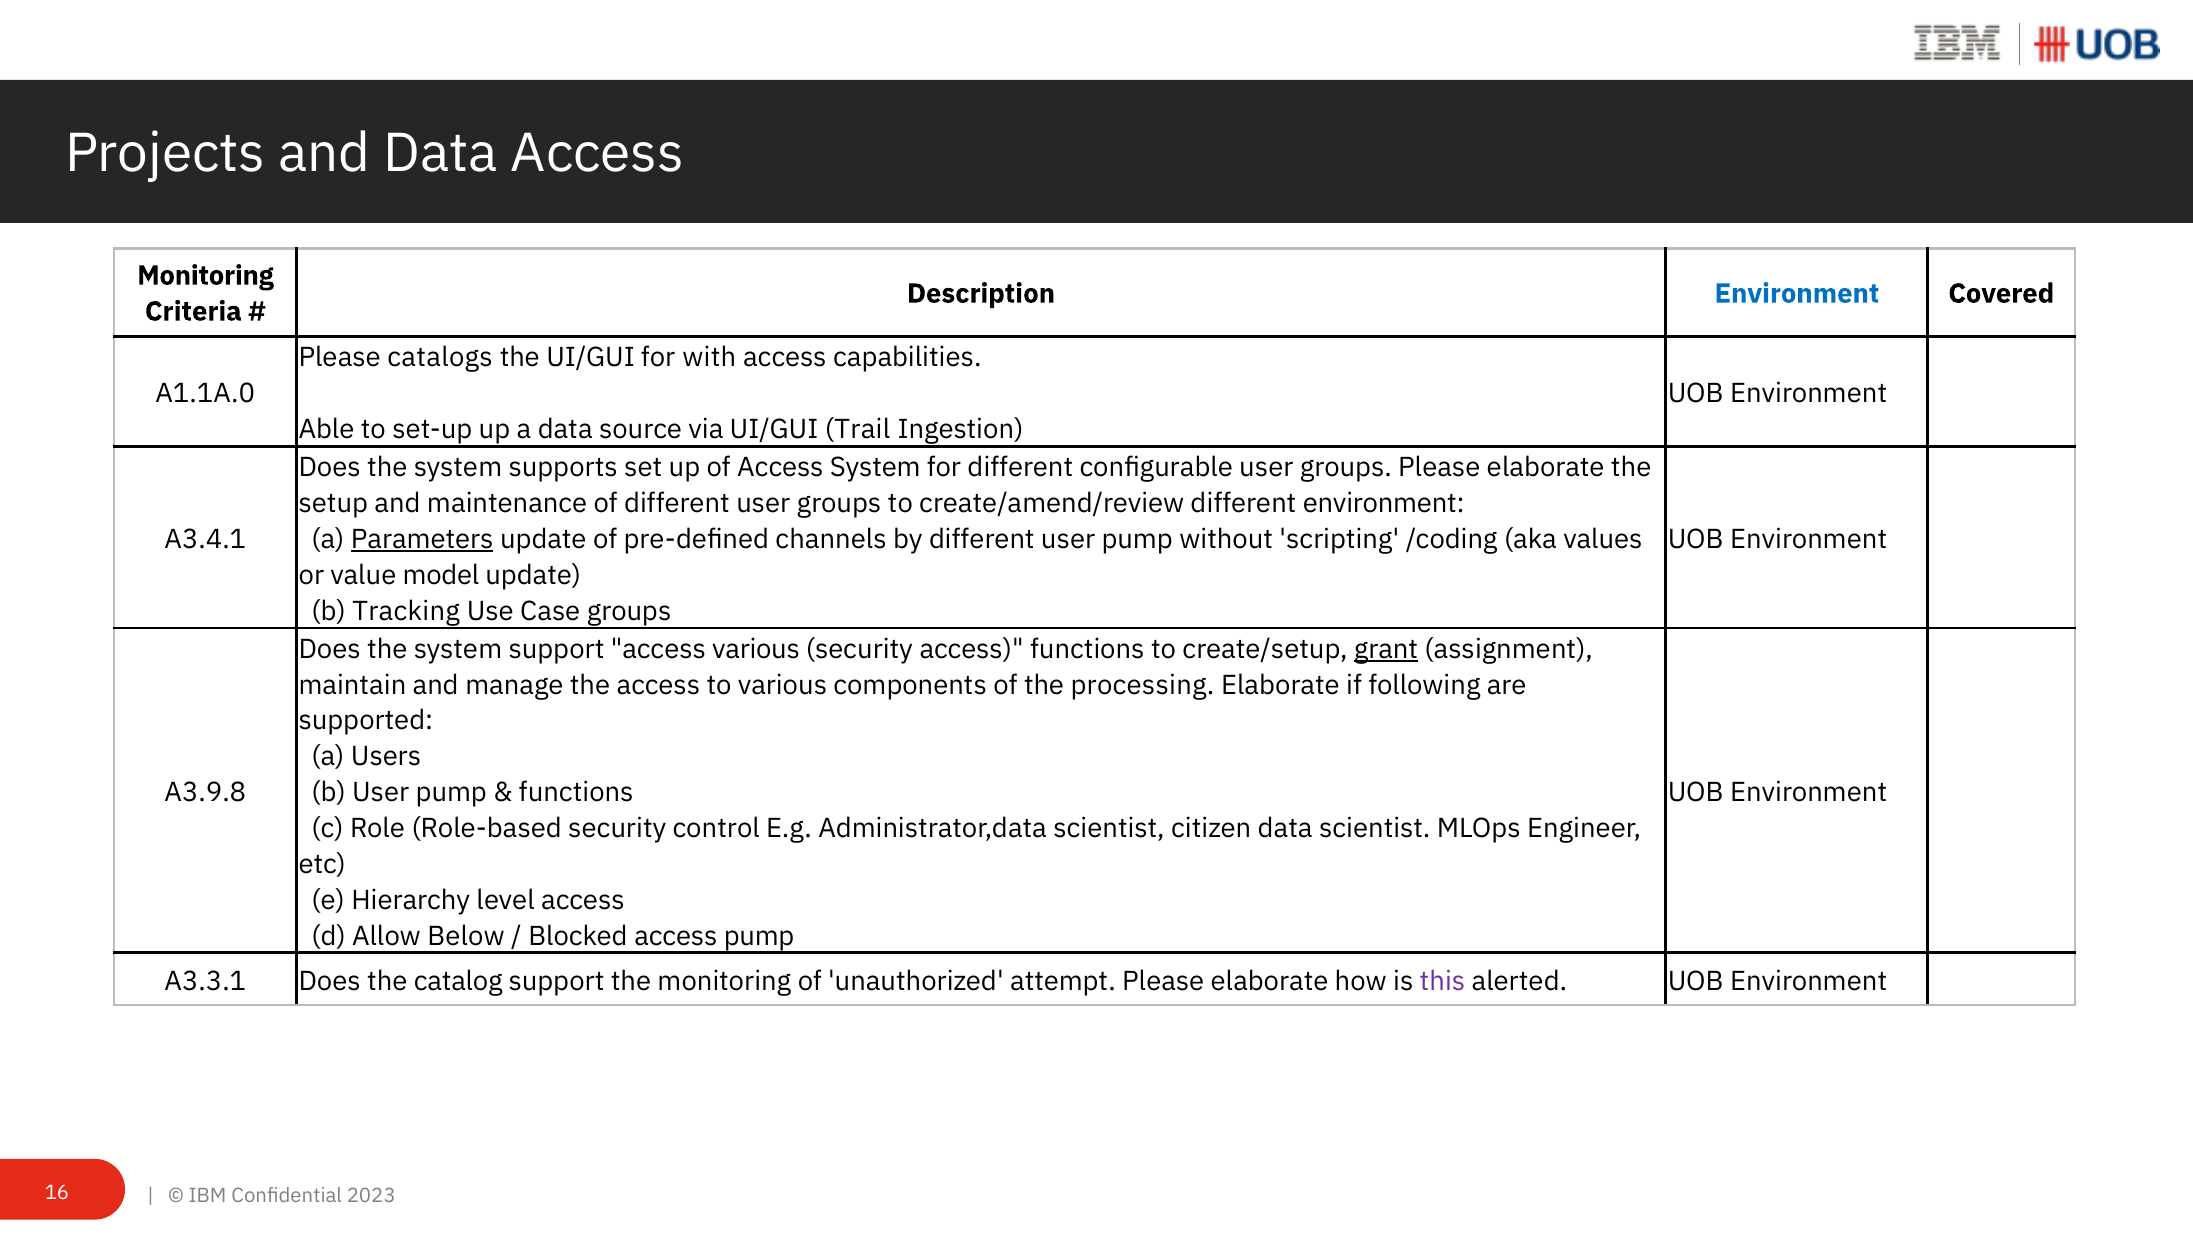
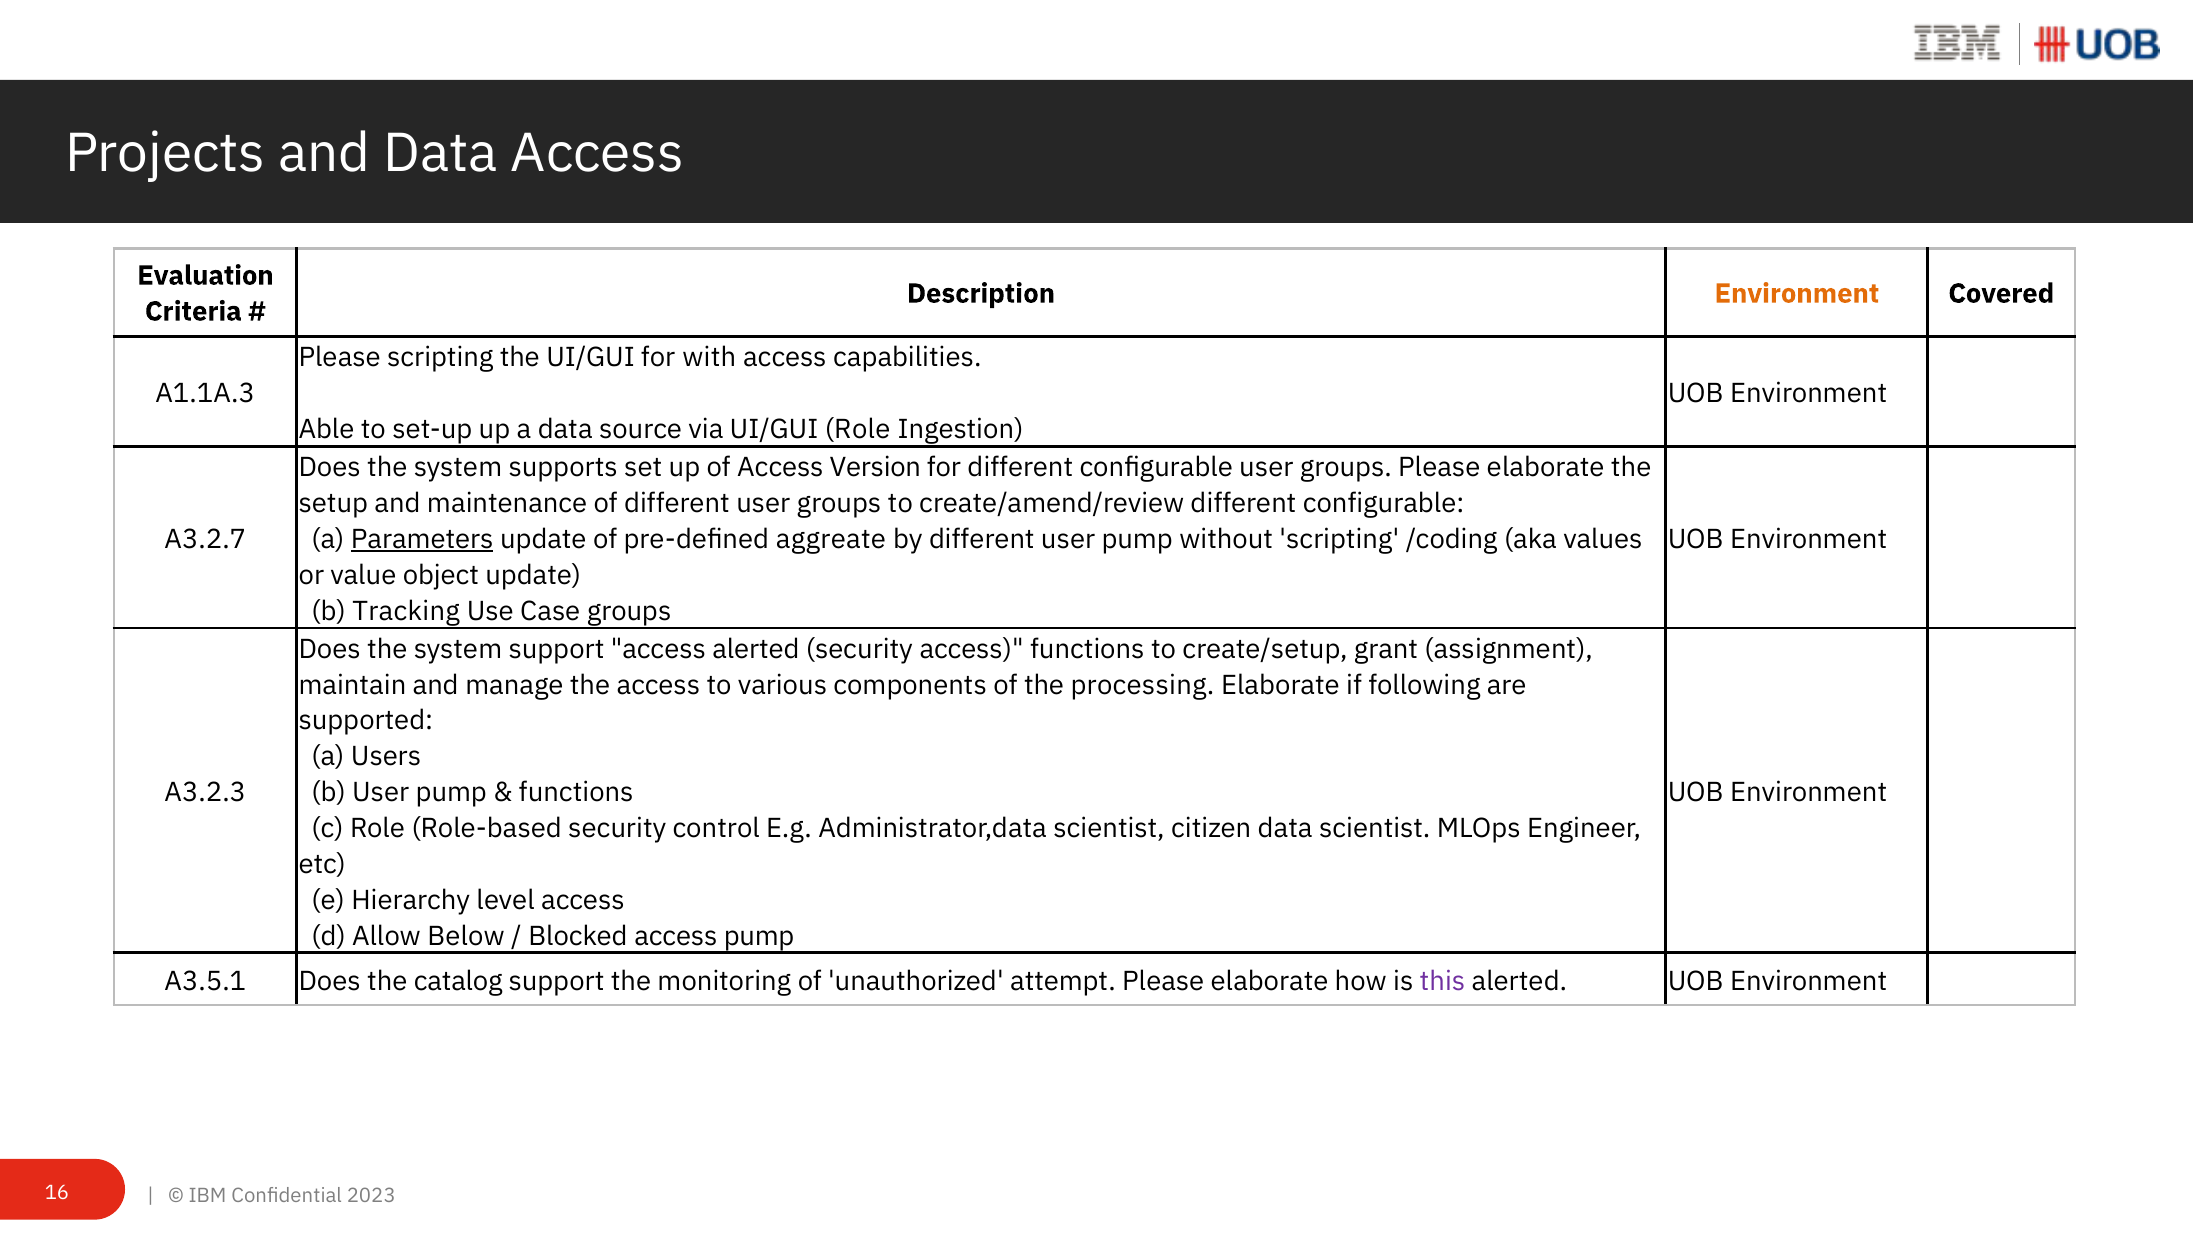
Monitoring: Monitoring -> Evaluation (205, 276)
Environment colour: blue -> orange (1797, 293)
Please catalogs: catalogs -> scripting (440, 358)
A1.1A.0: A1.1A.0 -> A1.1A.3 (205, 394)
UI/GUI Trail: Trail -> Role (858, 429)
Access System: System -> Version (875, 468)
create/amend/review different environment: environment -> configurable (1384, 503)
A3.4.1: A3.4.1 -> A3.2.7 (205, 539)
channels: channels -> aggreate (831, 539)
model: model -> object (441, 575)
access various: various -> alerted (756, 649)
grant underline: present -> none (1386, 649)
A3.9.8: A3.9.8 -> A3.2.3 (205, 792)
A3.3.1: A3.3.1 -> A3.5.1 (205, 981)
